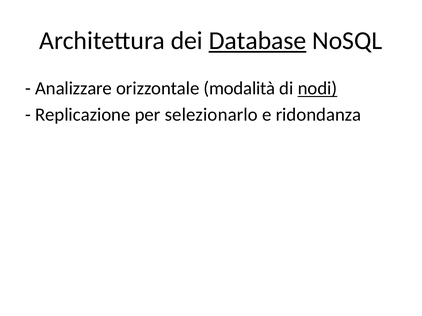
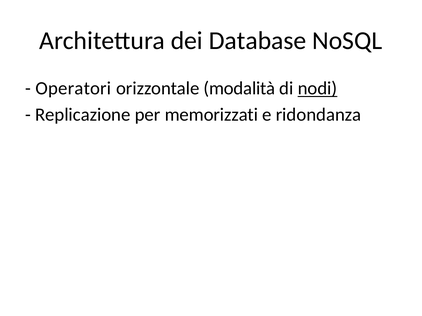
Database underline: present -> none (258, 41)
Analizzare: Analizzare -> Operatori (73, 89)
selezionarlo: selezionarlo -> memorizzati (211, 115)
